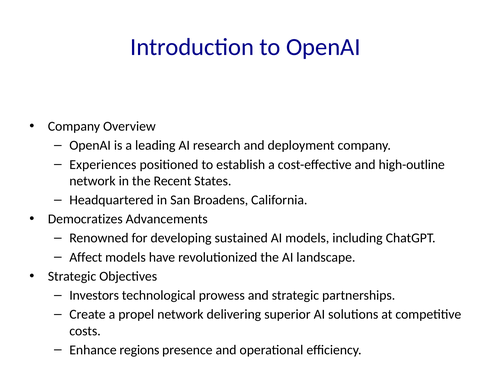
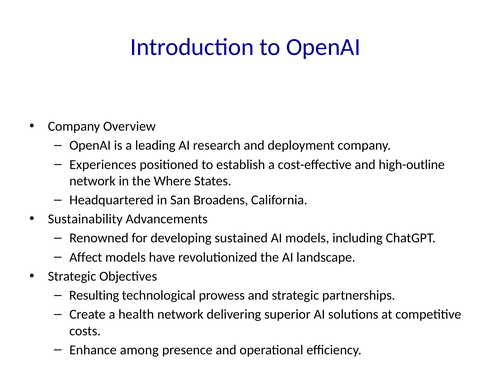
Recent: Recent -> Where (172, 181)
Democratizes: Democratizes -> Sustainability (85, 219)
Investors: Investors -> Resulting (94, 296)
propel: propel -> health (136, 315)
regions: regions -> among (139, 350)
